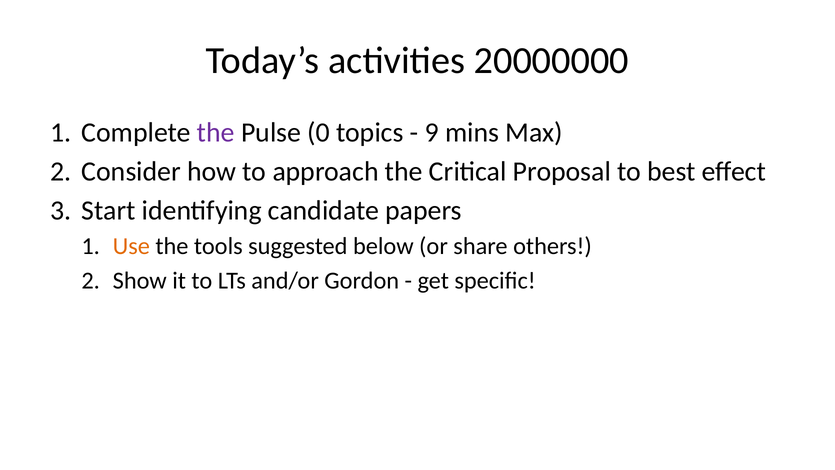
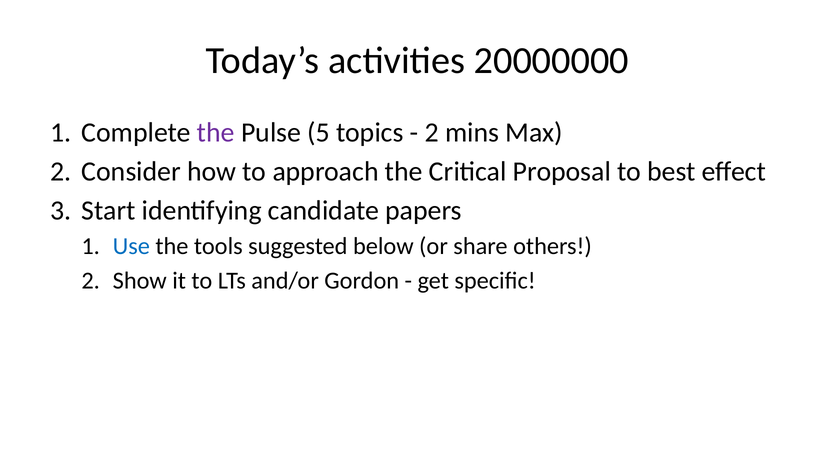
0: 0 -> 5 (319, 132)
9: 9 -> 2 (432, 132)
Use colour: orange -> blue (131, 246)
